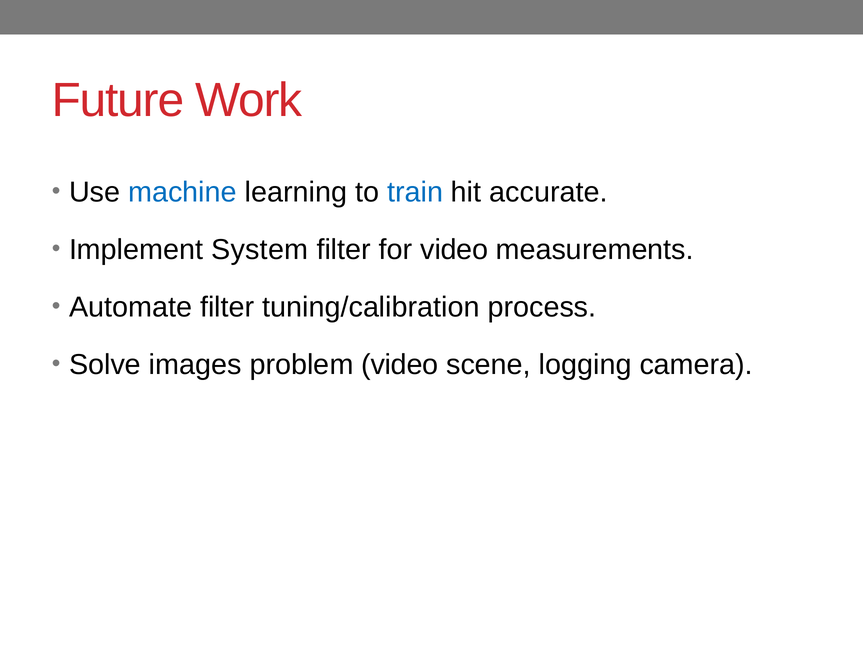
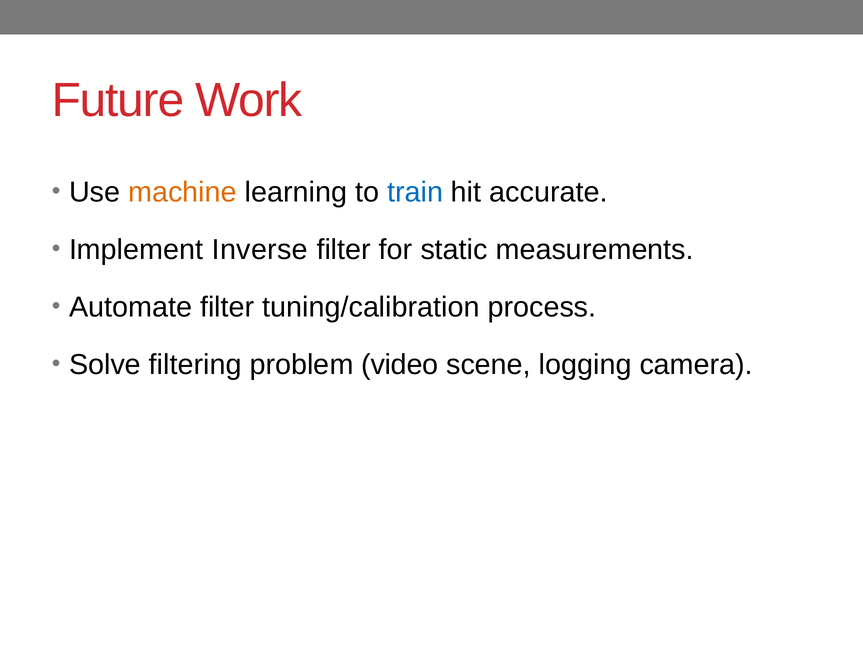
machine colour: blue -> orange (182, 192)
System: System -> Inverse (260, 249)
for video: video -> static (454, 249)
images: images -> filtering (195, 364)
